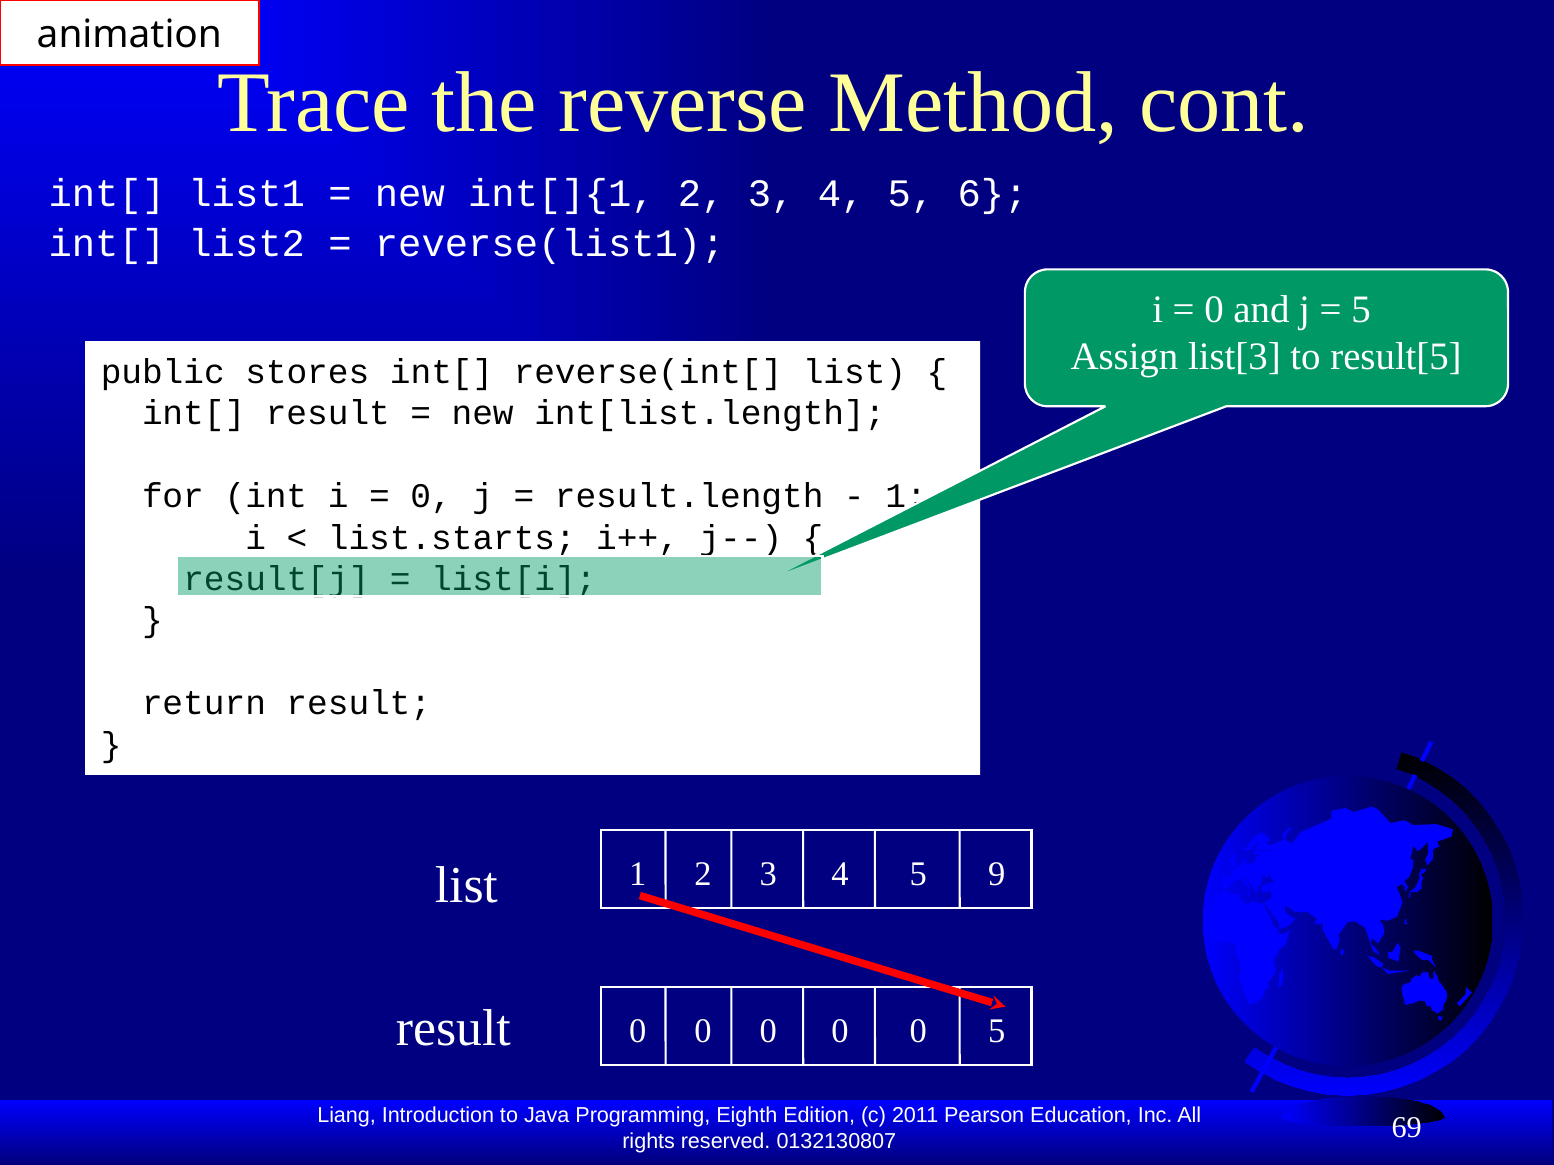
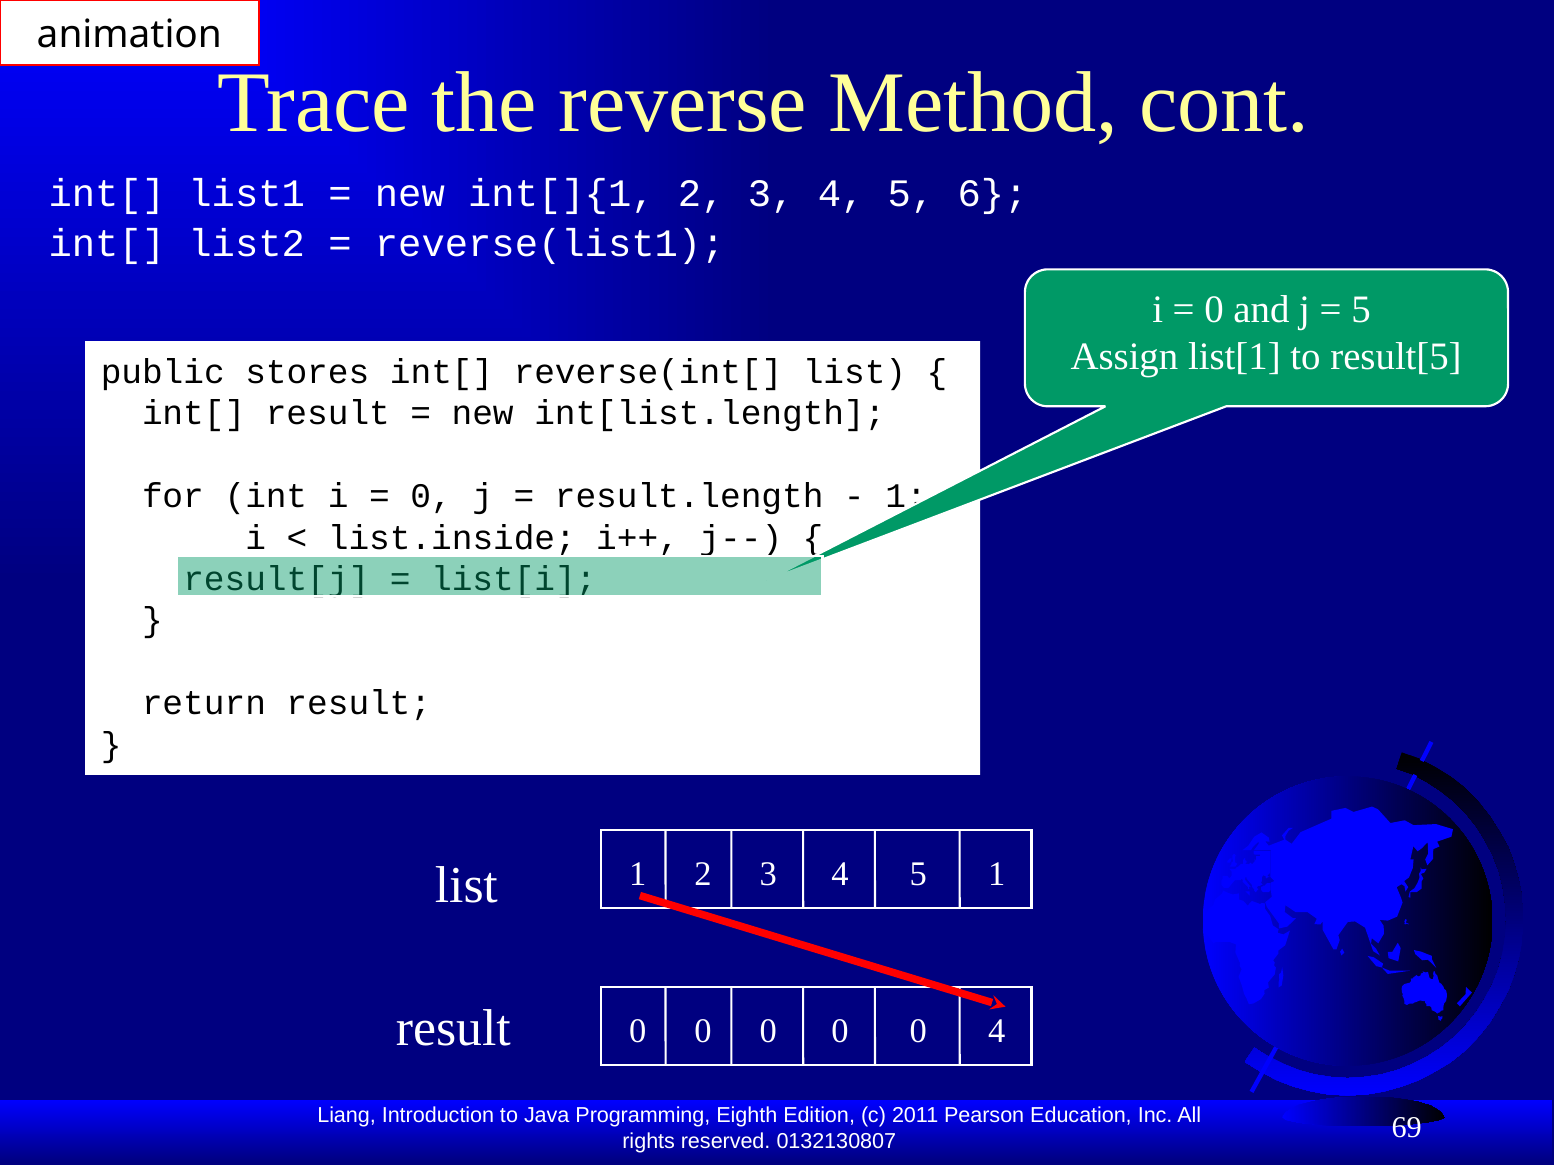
list[3: list[3 -> list[1 (1234, 356)
list.starts: list.starts -> list.inside (452, 538)
5 9: 9 -> 1 (997, 875)
0 5: 5 -> 4 (997, 1031)
